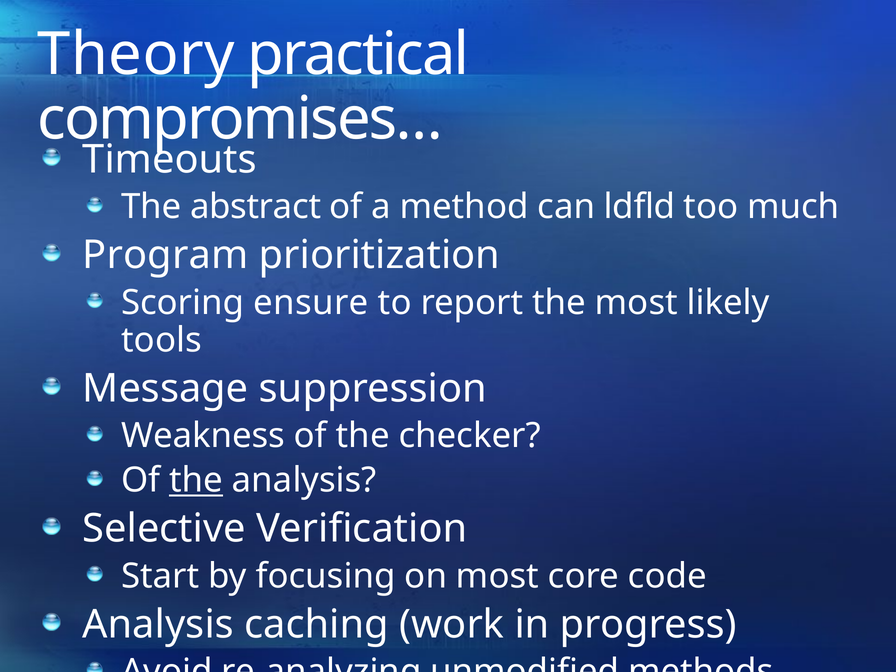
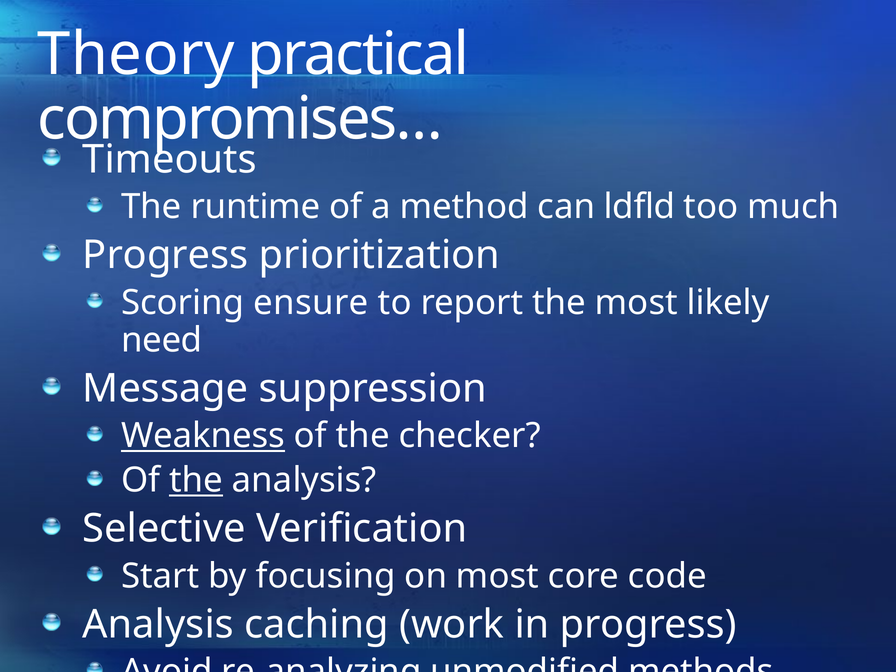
abstract: abstract -> runtime (256, 207)
Program: Program -> Progress (165, 255)
tools: tools -> need (162, 340)
Weakness underline: none -> present (203, 436)
